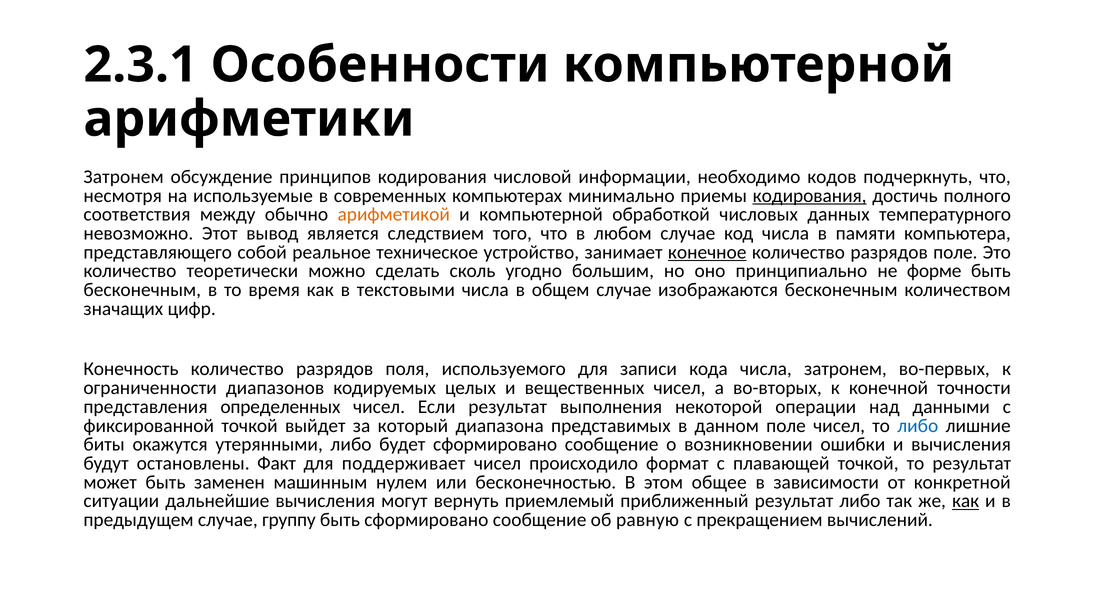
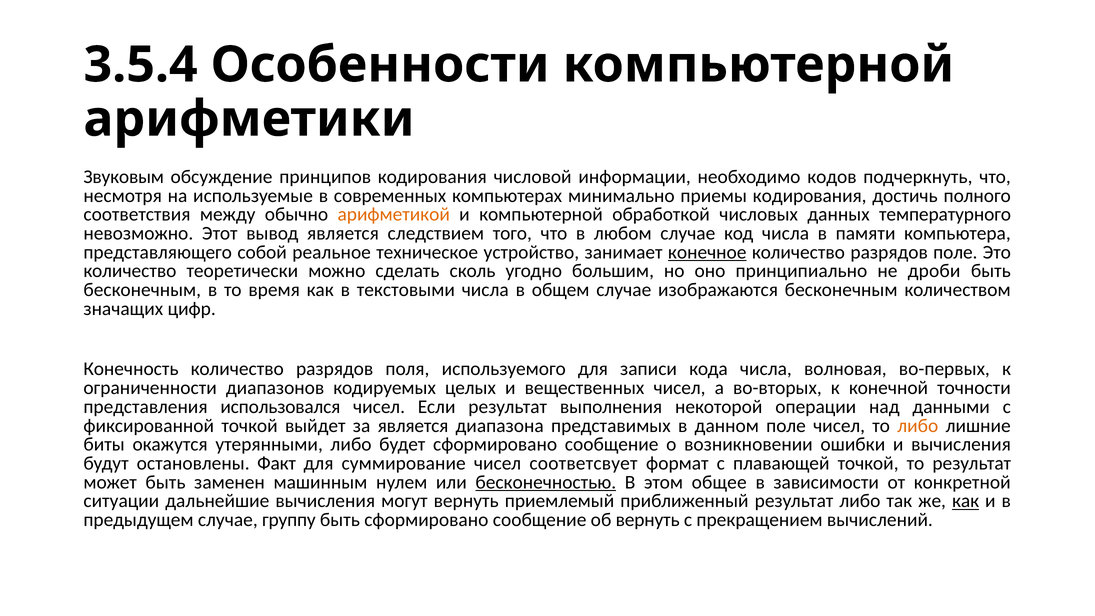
2.3.1: 2.3.1 -> 3.5.4 (141, 65)
Затронем: Затронем -> Звуковым (124, 177)
кодирования underline: present -> none (810, 196)
форме: форме -> дроби (934, 271)
числа затронем: затронем -> волновая (845, 369)
определенных: определенных -> использовался (280, 407)
за который: который -> является (413, 426)
либо colour: blue -> orange (918, 426)
поддерживает: поддерживает -> суммирование (404, 463)
происходило: происходило -> соответсвует (584, 463)
бесконечностью underline: none -> present (546, 482)
об равную: равную -> вернуть (648, 520)
